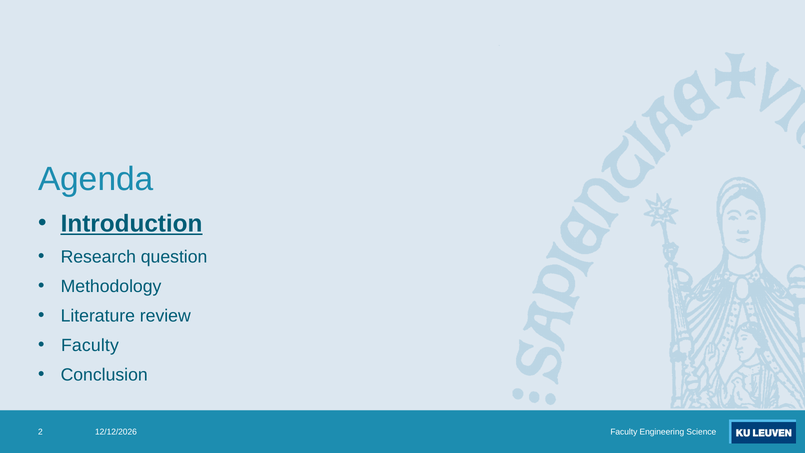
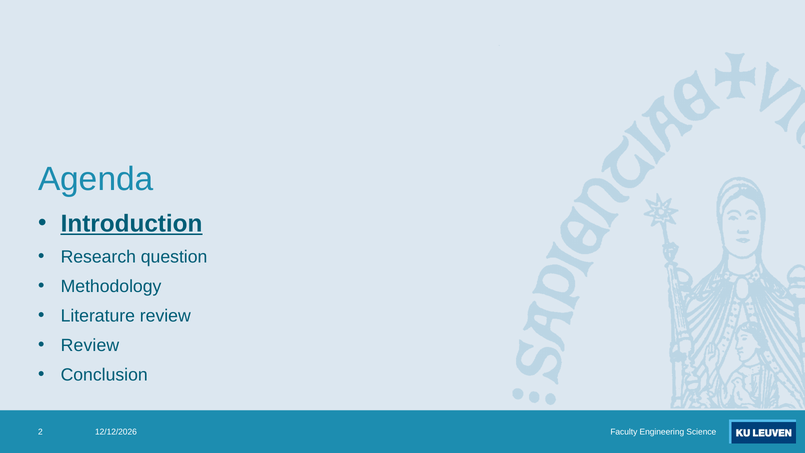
Faculty: Faculty -> Review (90, 345)
